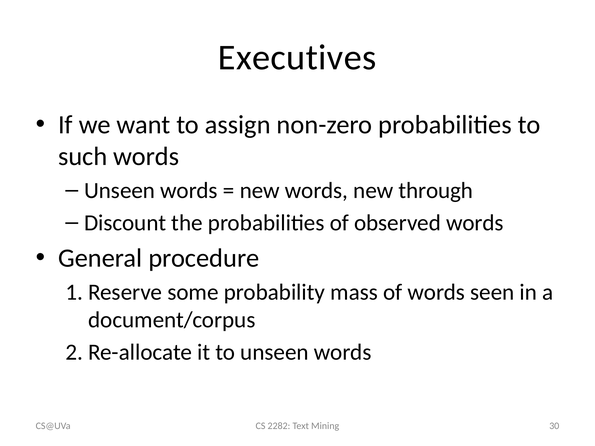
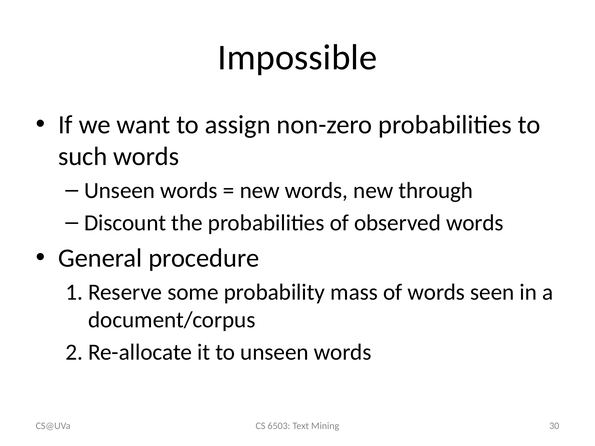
Executives: Executives -> Impossible (297, 58)
2282: 2282 -> 6503 (279, 426)
